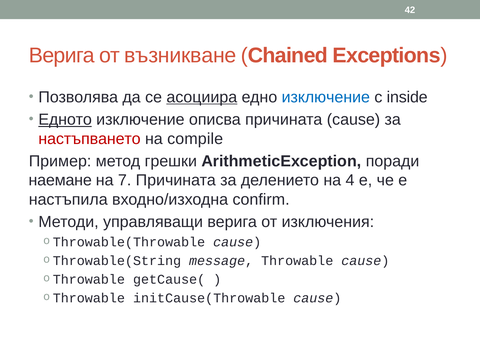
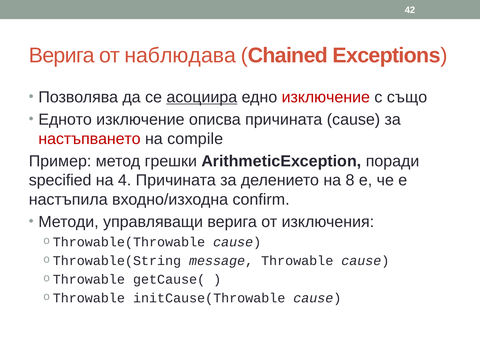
възникване: възникване -> наблюдава (180, 55)
изключение colour: blue -> red (326, 97)
inside: inside -> също (407, 97)
Едното underline: present -> none (65, 120)
наемане: наемане -> specified (60, 180)
7: 7 -> 4 (125, 180)
4: 4 -> 8 (350, 180)
